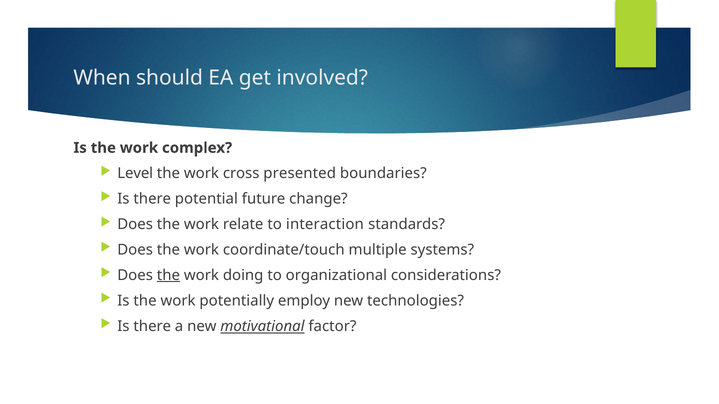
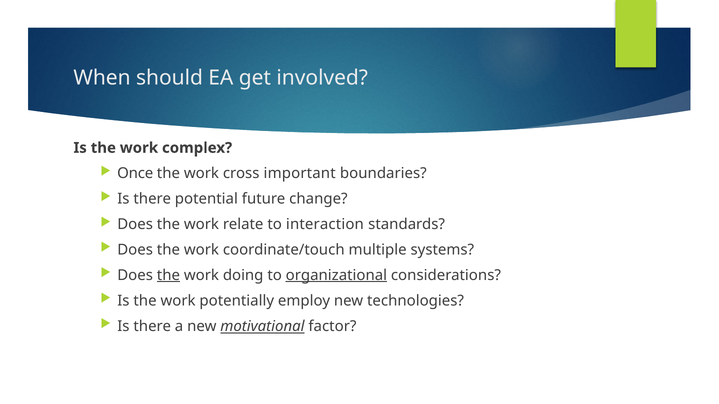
Level: Level -> Once (135, 174)
presented: presented -> important (300, 174)
organizational underline: none -> present (336, 276)
